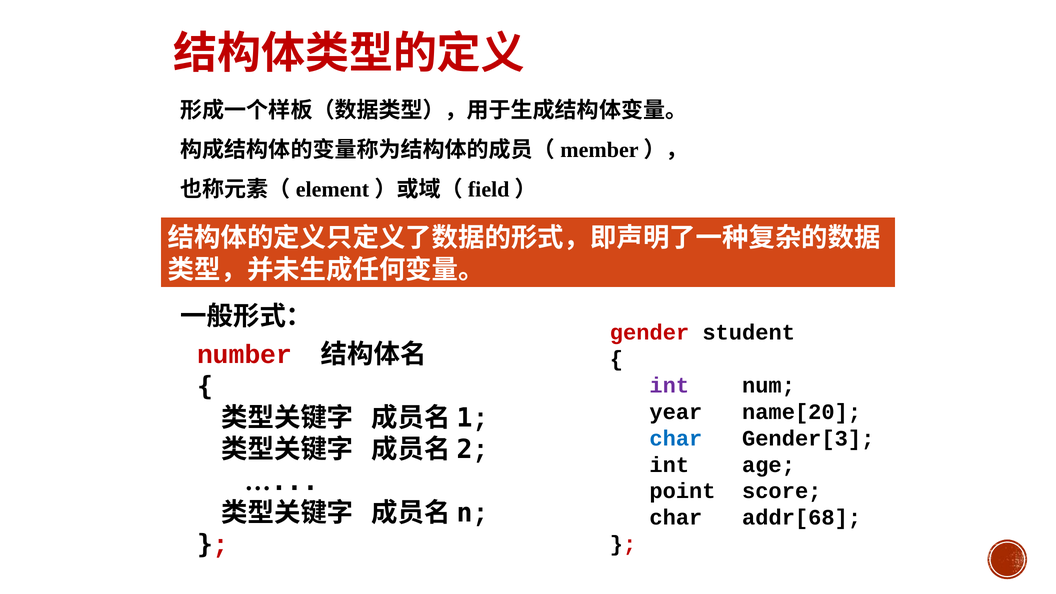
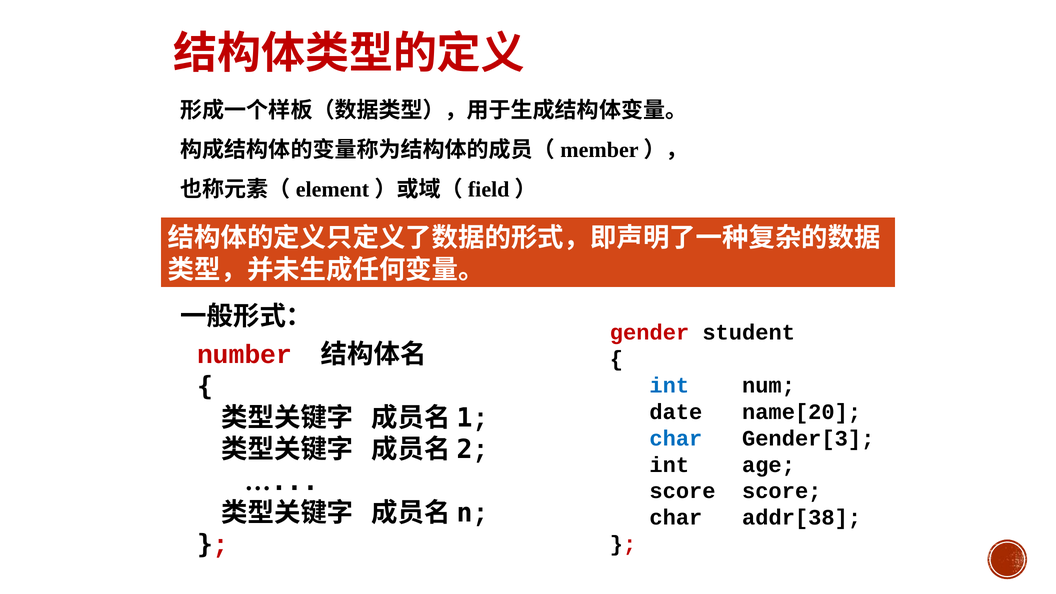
int colour: purple -> blue (669, 386)
year: year -> date (676, 412)
point: point -> score (682, 491)
addr[68: addr[68 -> addr[38 (802, 518)
